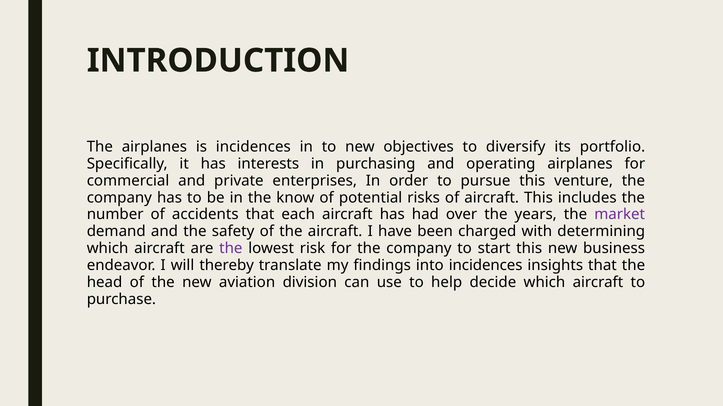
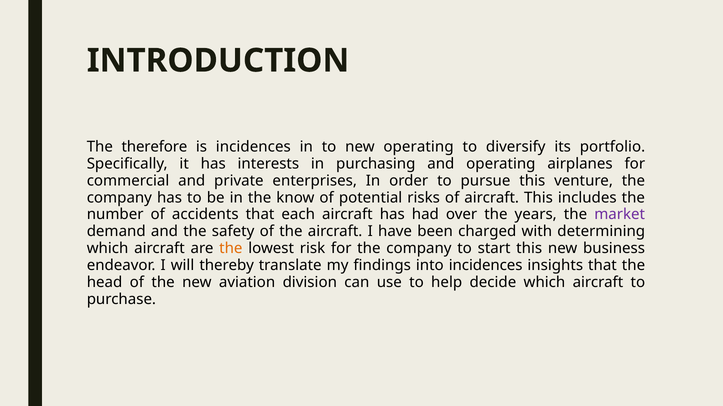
The airplanes: airplanes -> therefore (154, 147)
new objectives: objectives -> operating (419, 147)
the colour: purple -> orange (231, 249)
